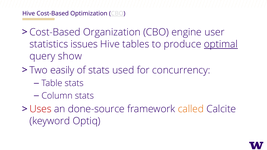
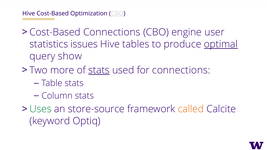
Cost-Based Organization: Organization -> Connections (112, 32)
easily: easily -> more (62, 70)
stats underline: none -> present (99, 70)
for concurrency: concurrency -> connections (181, 70)
Uses colour: red -> green (40, 109)
done-source: done-source -> store-source (96, 109)
